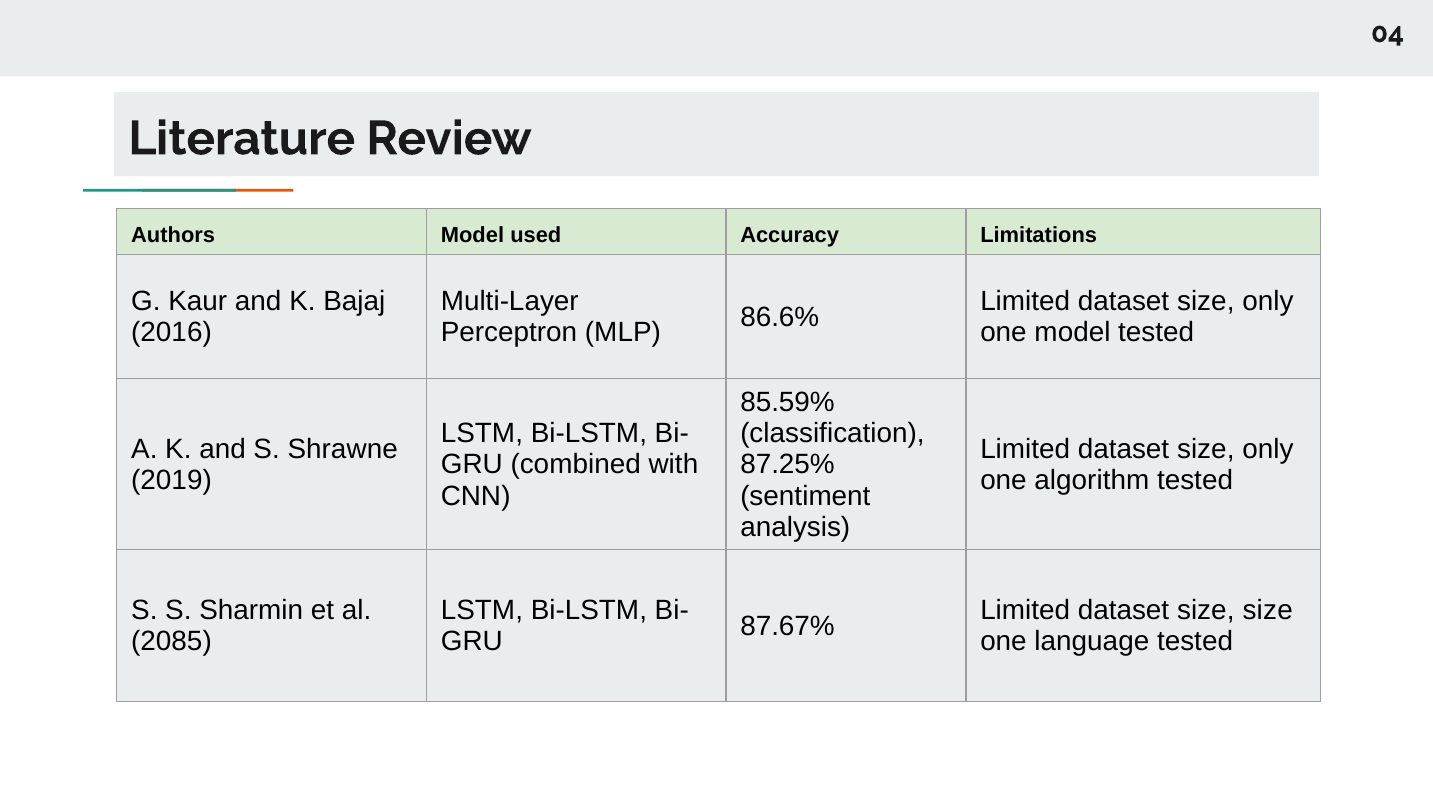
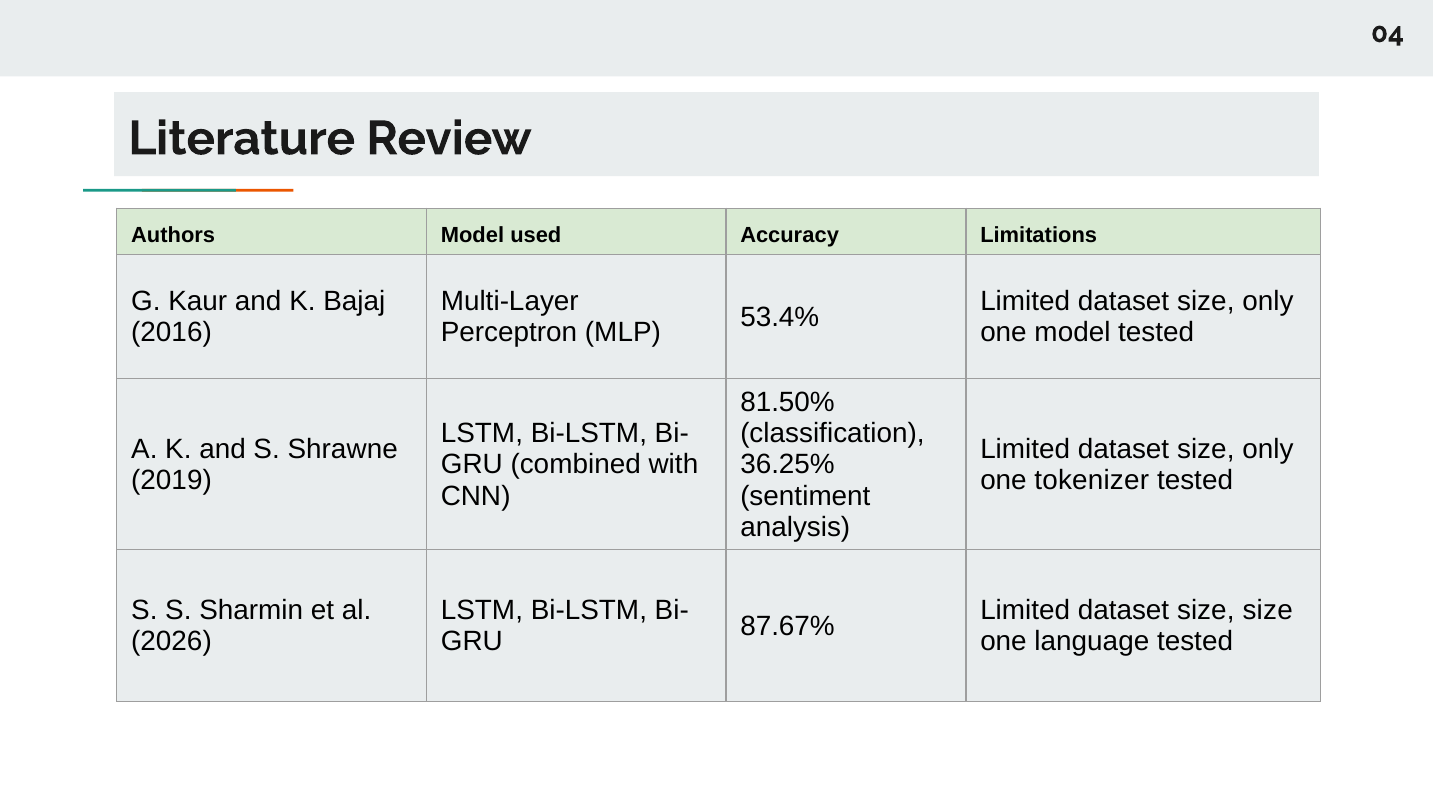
86.6%: 86.6% -> 53.4% (780, 317)
85.59%: 85.59% -> 81.50% (788, 402)
87.25%: 87.25% -> 36.25% (788, 465)
algorithm: algorithm -> tokenizer (1092, 480)
2085: 2085 -> 2026 (171, 642)
